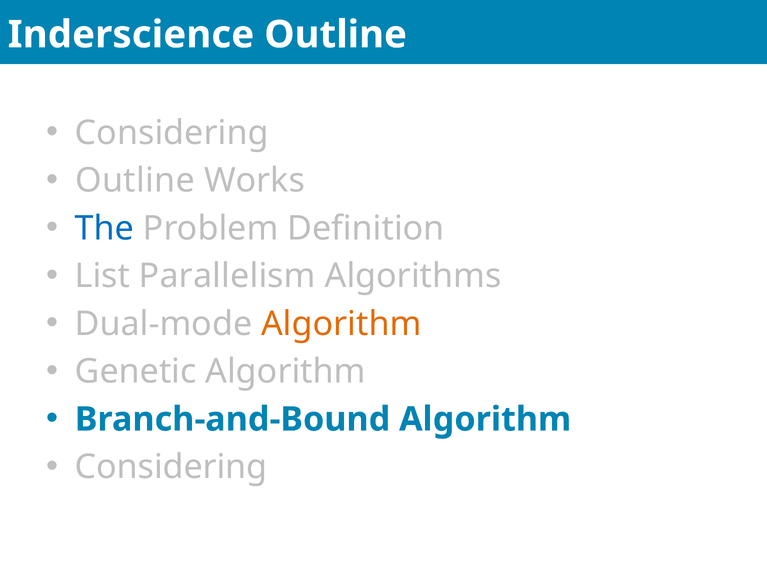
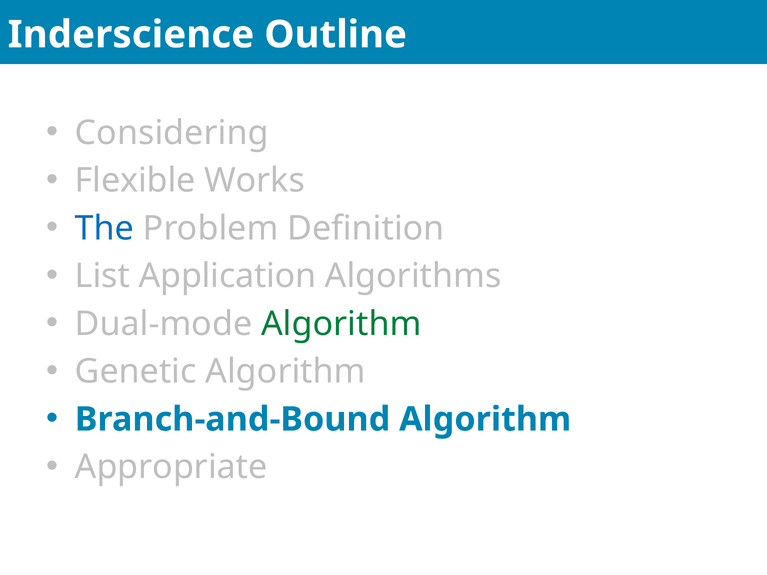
Outline: Outline -> Flexible (135, 181)
Parallelism: Parallelism -> Application (228, 276)
Algorithm colour: orange -> green (341, 324)
Considering: Considering -> Appropriate (171, 467)
